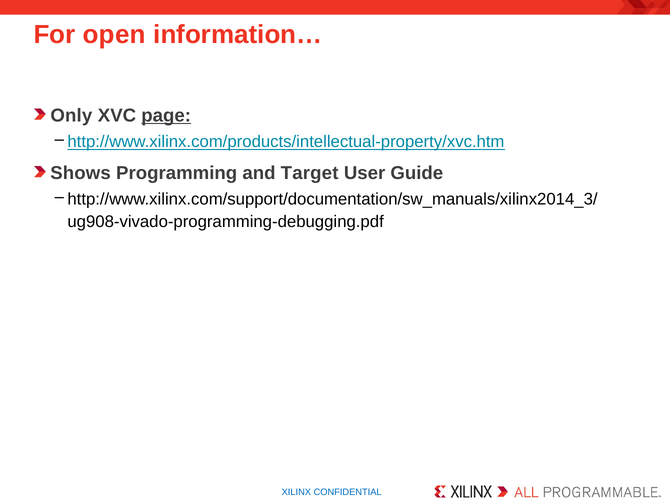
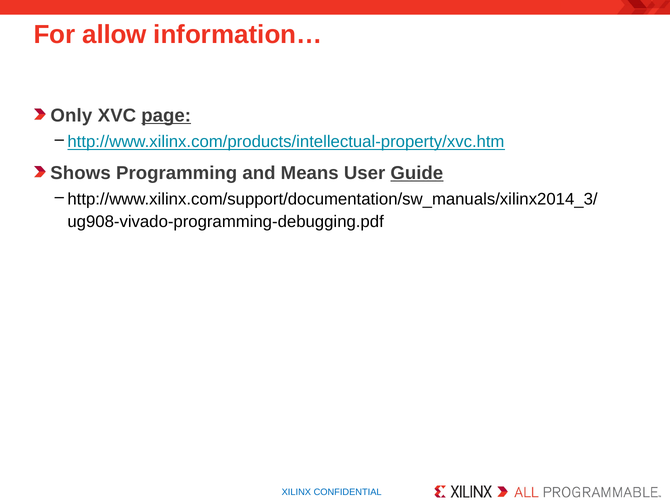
open: open -> allow (114, 35)
Target: Target -> Means (310, 173)
Guide underline: none -> present (417, 173)
